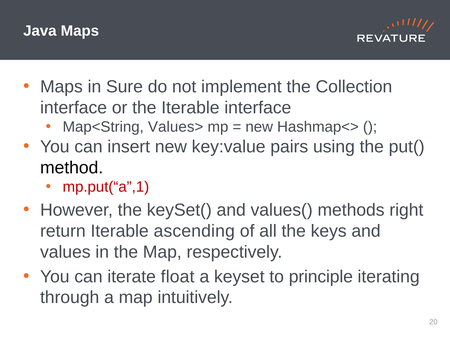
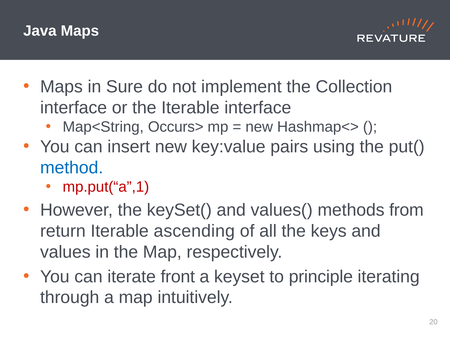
Values>: Values> -> Occurs> (176, 127)
method colour: black -> blue (72, 168)
right: right -> from (406, 210)
float: float -> front (178, 277)
